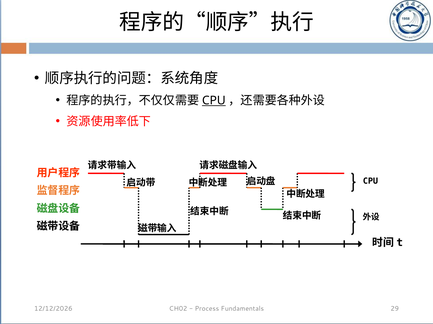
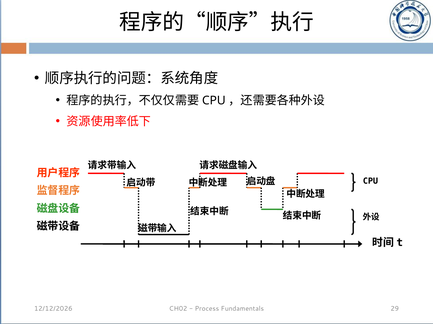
CPU underline: present -> none (214, 101)
